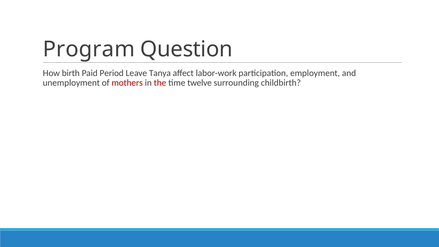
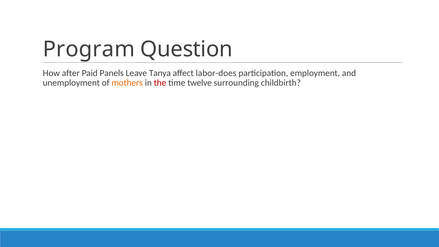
birth: birth -> after (71, 73)
Period: Period -> Panels (112, 73)
labor-work: labor-work -> labor-does (216, 73)
mothers colour: red -> orange (127, 83)
